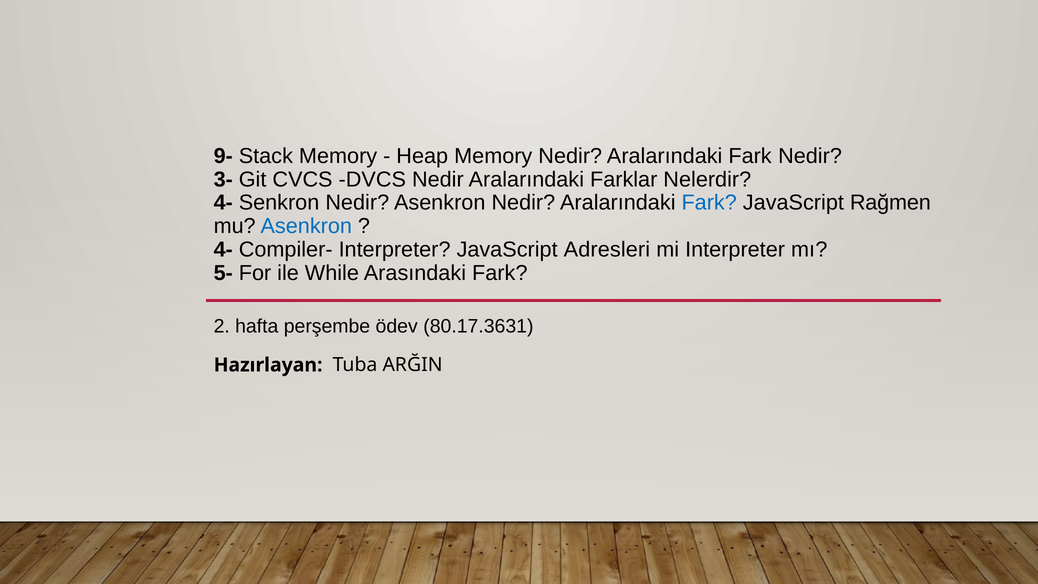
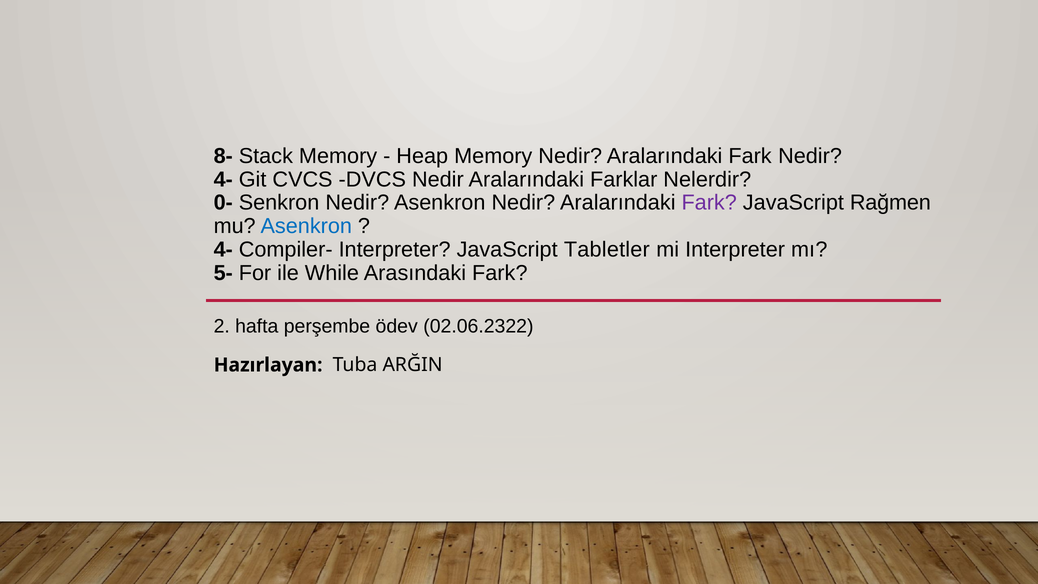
9-: 9- -> 8- (223, 156)
3-: 3- -> 4- (223, 179)
4-: 4- -> 0- (223, 203)
Fark colour: blue -> purple (709, 203)
Adresleri: Adresleri -> Tabletler (607, 249)
80.17.3631: 80.17.3631 -> 02.06.2322 (478, 326)
